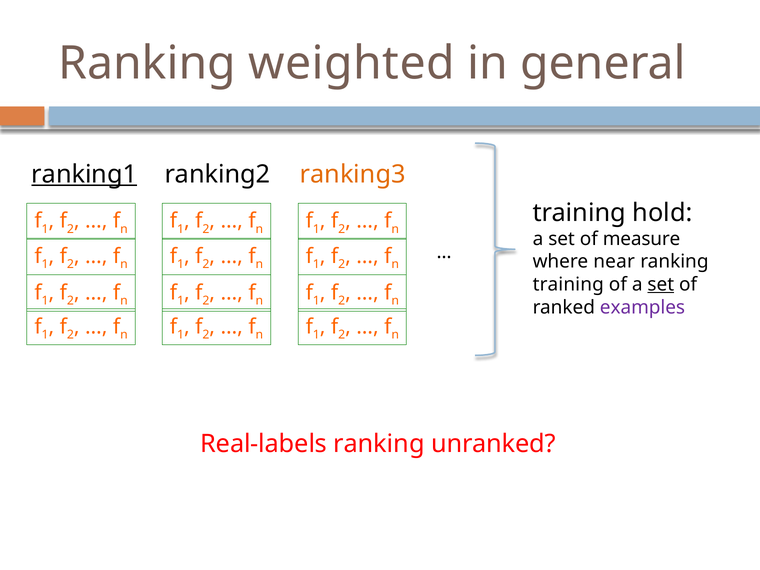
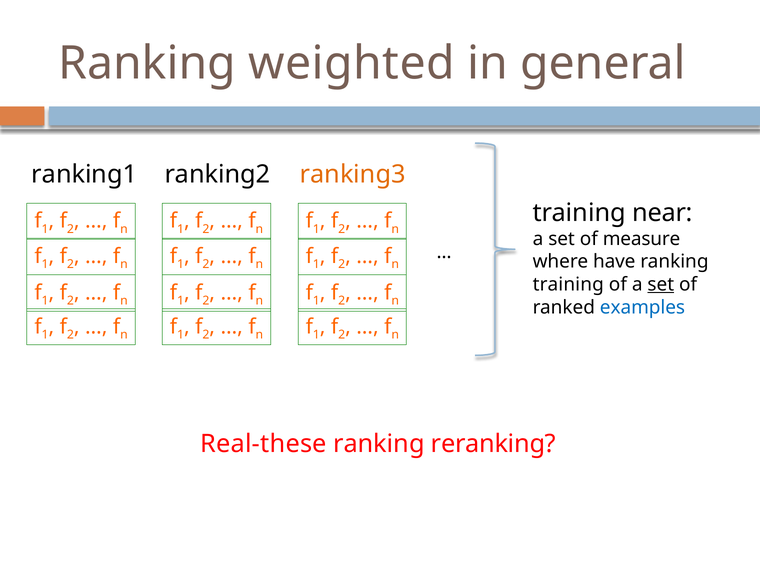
ranking1 underline: present -> none (84, 174)
hold: hold -> near (663, 213)
near: near -> have (614, 262)
examples colour: purple -> blue (642, 307)
Real-labels: Real-labels -> Real-these (263, 444)
unranked: unranked -> reranking (493, 444)
